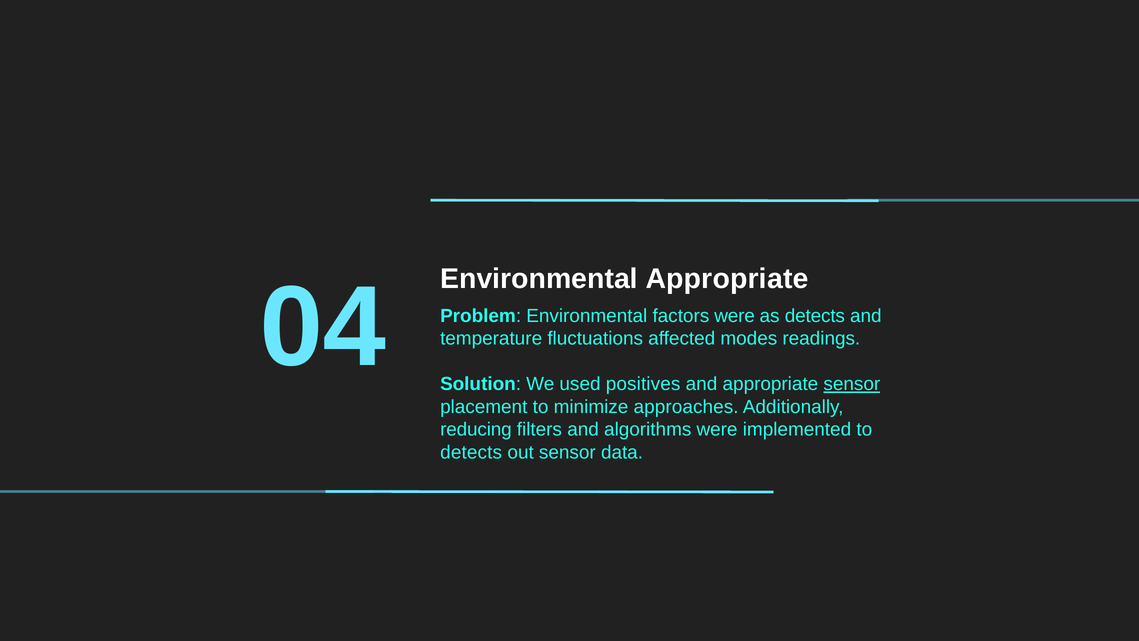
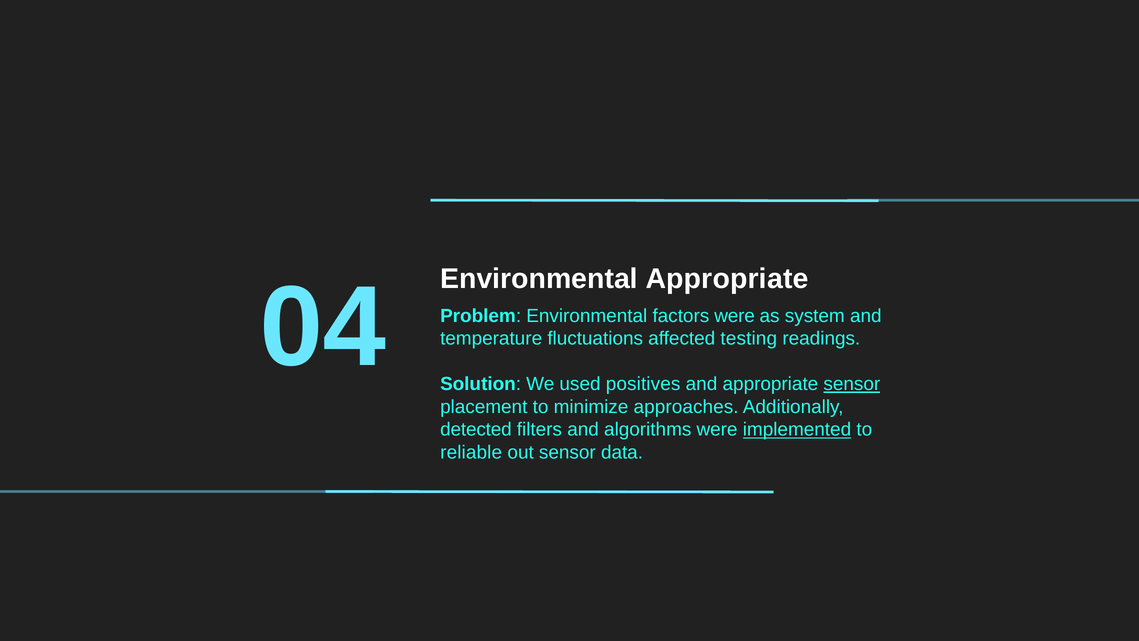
as detects: detects -> system (815, 316)
modes: modes -> testing (749, 338)
reducing: reducing -> detected (476, 430)
implemented underline: none -> present (797, 430)
detects: detects -> reliable (471, 452)
